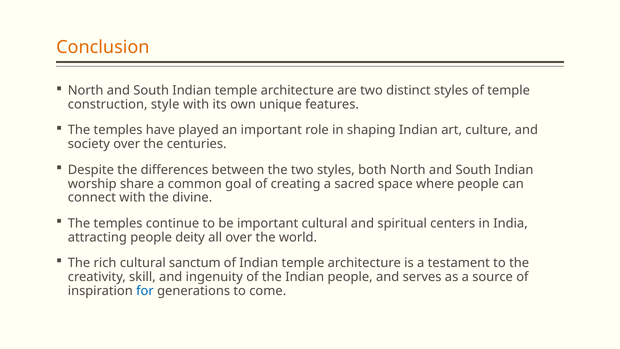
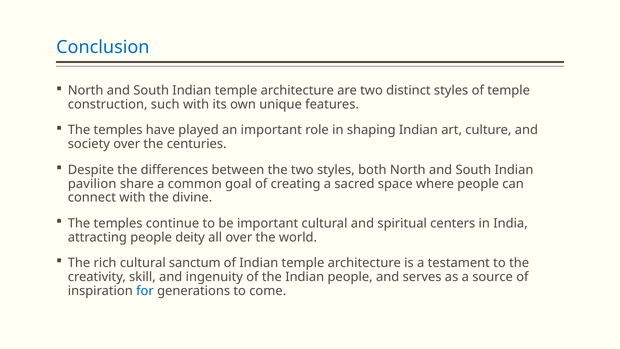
Conclusion colour: orange -> blue (103, 47)
style: style -> such (165, 105)
worship: worship -> pavilion (92, 184)
